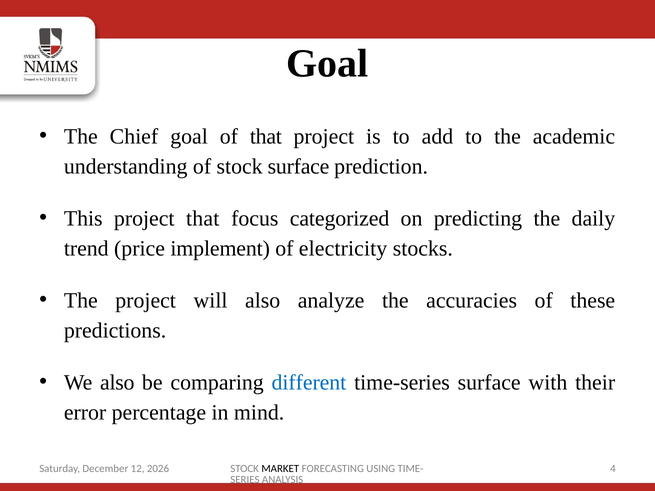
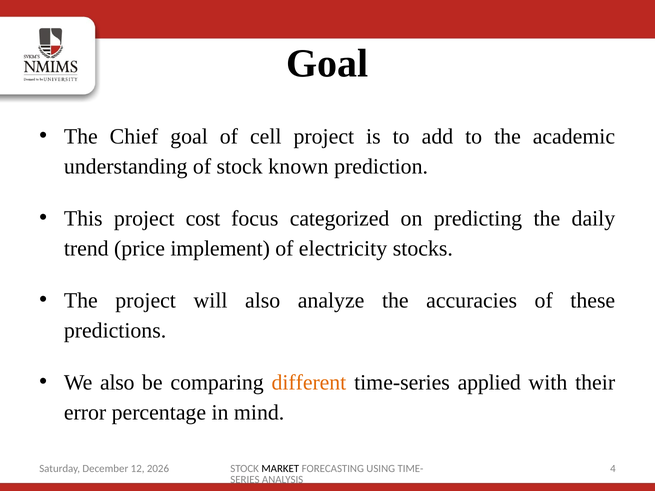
of that: that -> cell (266, 136)
stock surface: surface -> known (298, 167)
project that: that -> cost (203, 219)
different colour: blue -> orange (309, 383)
time-series surface: surface -> applied (489, 383)
